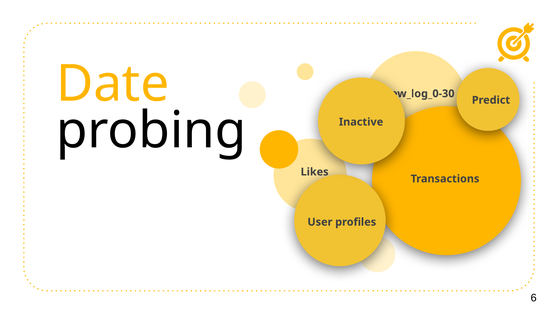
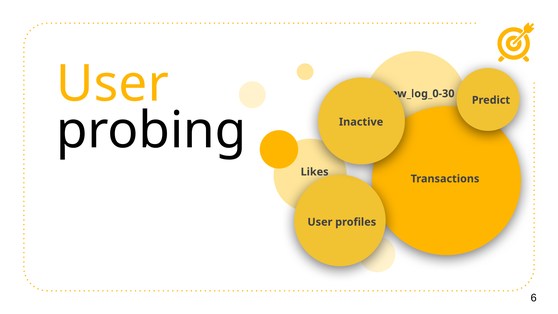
Date: Date -> User (112, 84)
